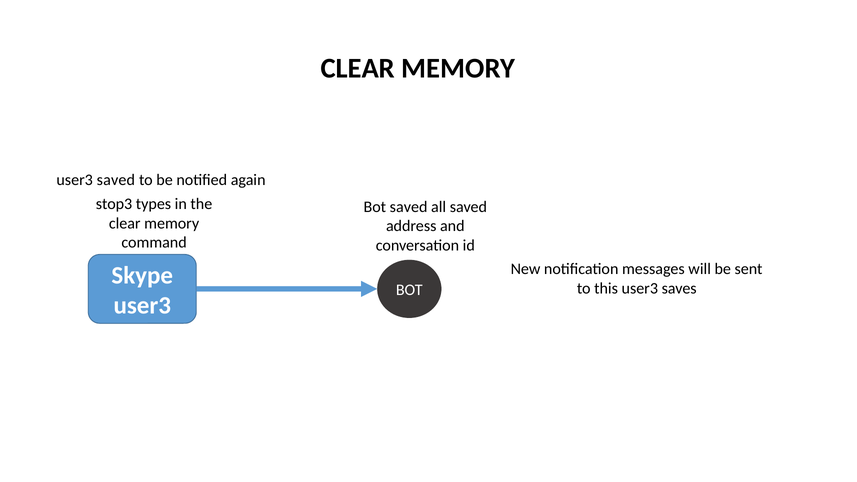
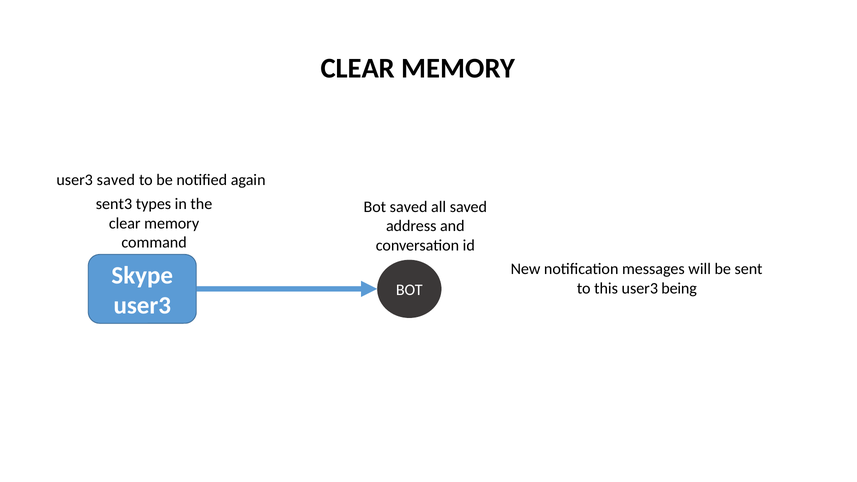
stop3: stop3 -> sent3 (114, 204)
saves: saves -> being (679, 288)
